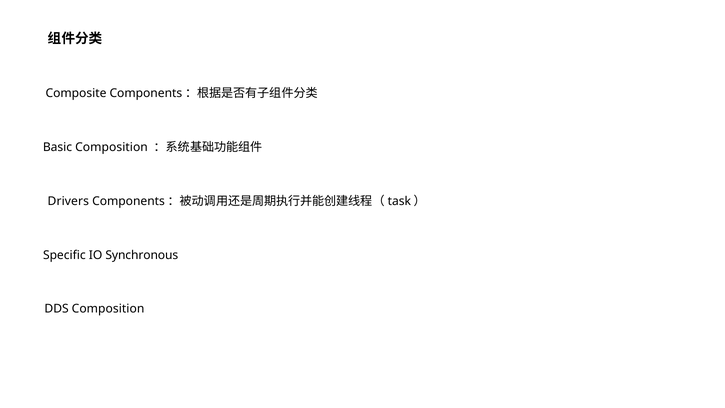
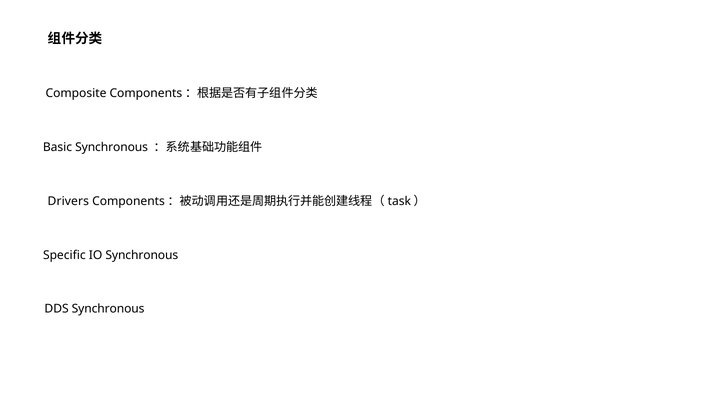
Basic Composition: Composition -> Synchronous (112, 147)
DDS Composition: Composition -> Synchronous (108, 309)
